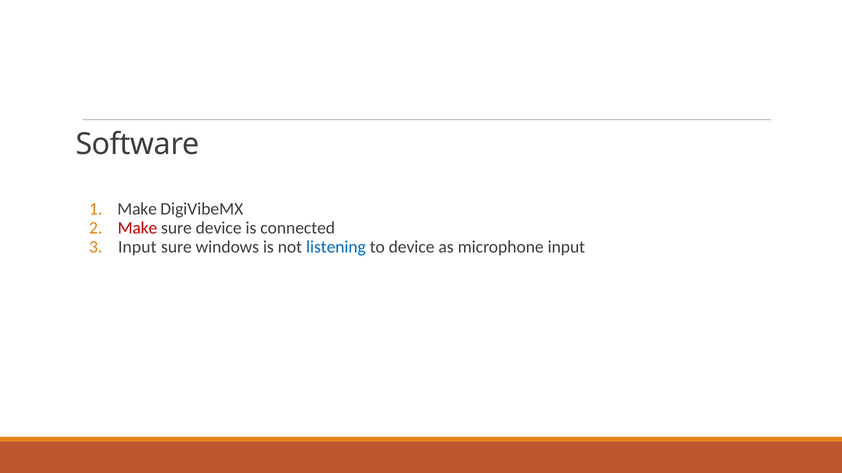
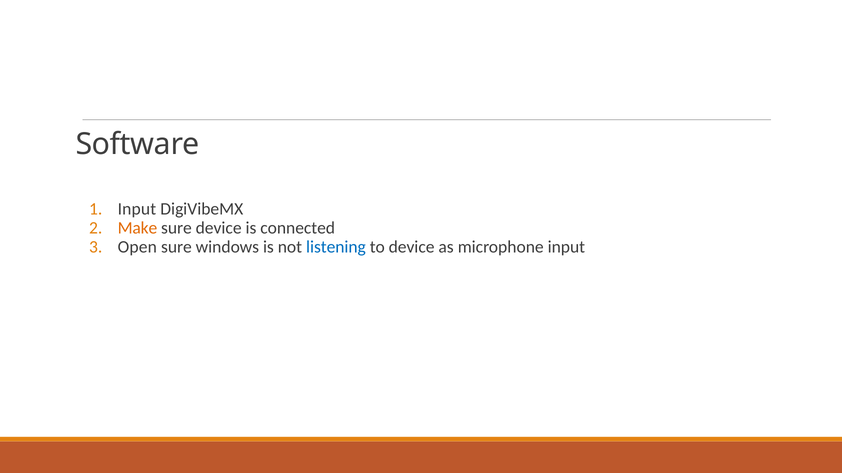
Make: Make -> Input (137, 209)
Make colour: red -> orange (137, 228)
Input: Input -> Open (137, 247)
